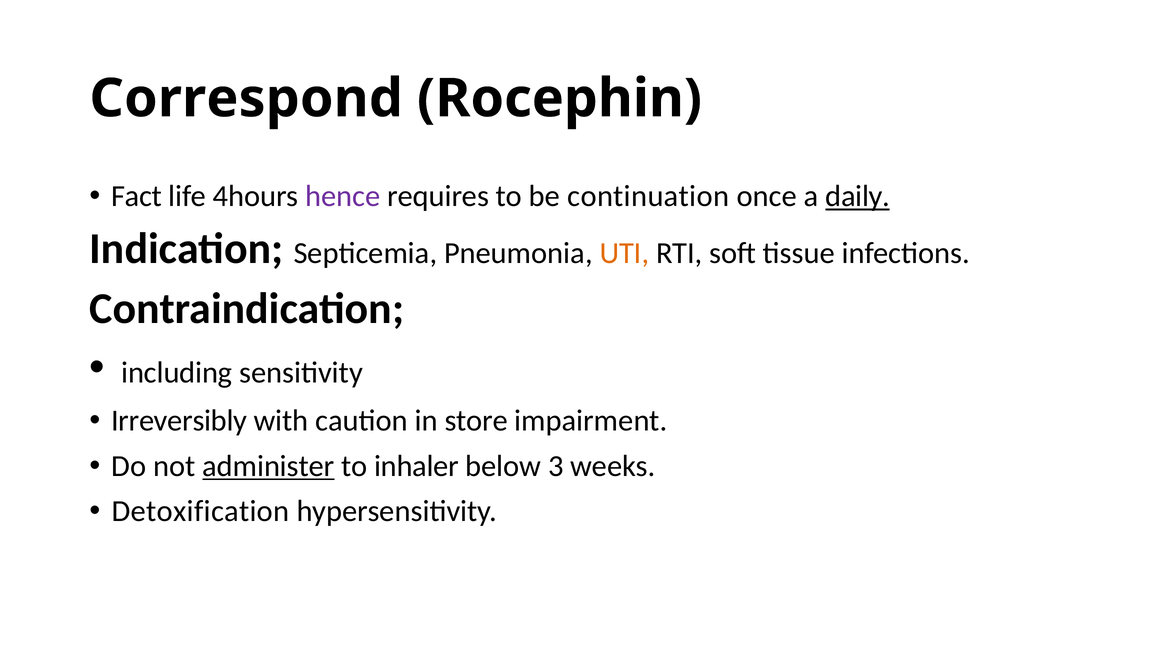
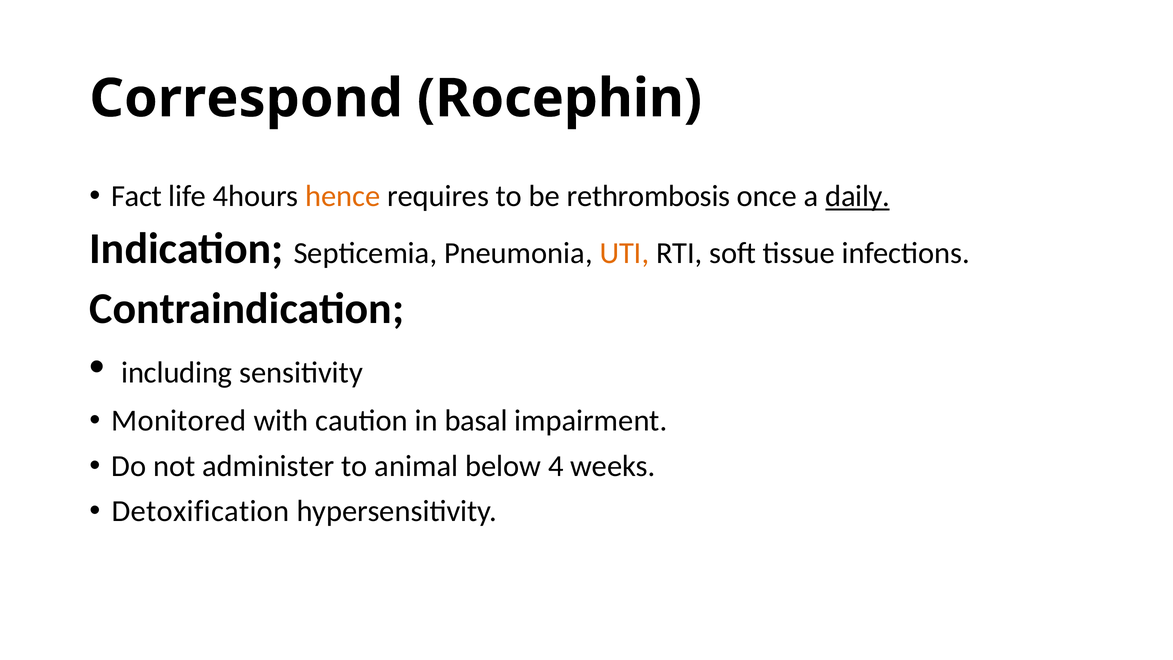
hence colour: purple -> orange (343, 196)
continuation: continuation -> rethrombosis (649, 196)
Irreversibly: Irreversibly -> Monitored (179, 421)
store: store -> basal (476, 421)
administer underline: present -> none (268, 466)
inhaler: inhaler -> animal (416, 466)
3: 3 -> 4 (556, 466)
